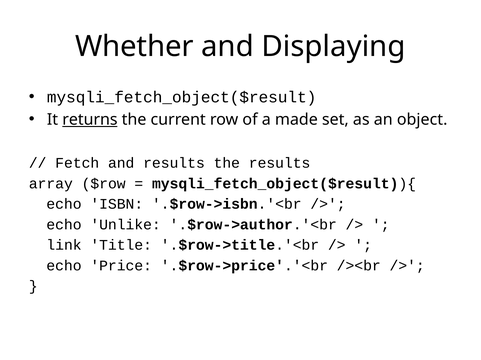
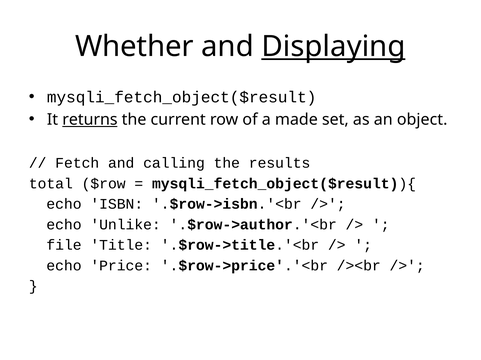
Displaying underline: none -> present (333, 47)
and results: results -> calling (174, 163)
array: array -> total (51, 184)
link: link -> file (64, 246)
